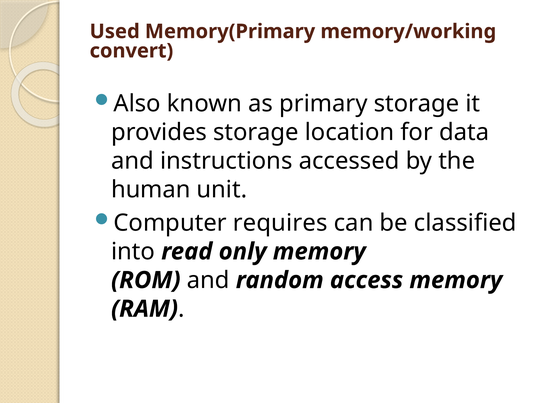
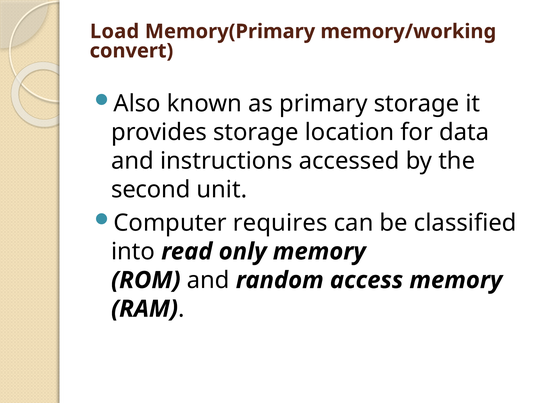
Used: Used -> Load (115, 31)
human: human -> second (151, 190)
